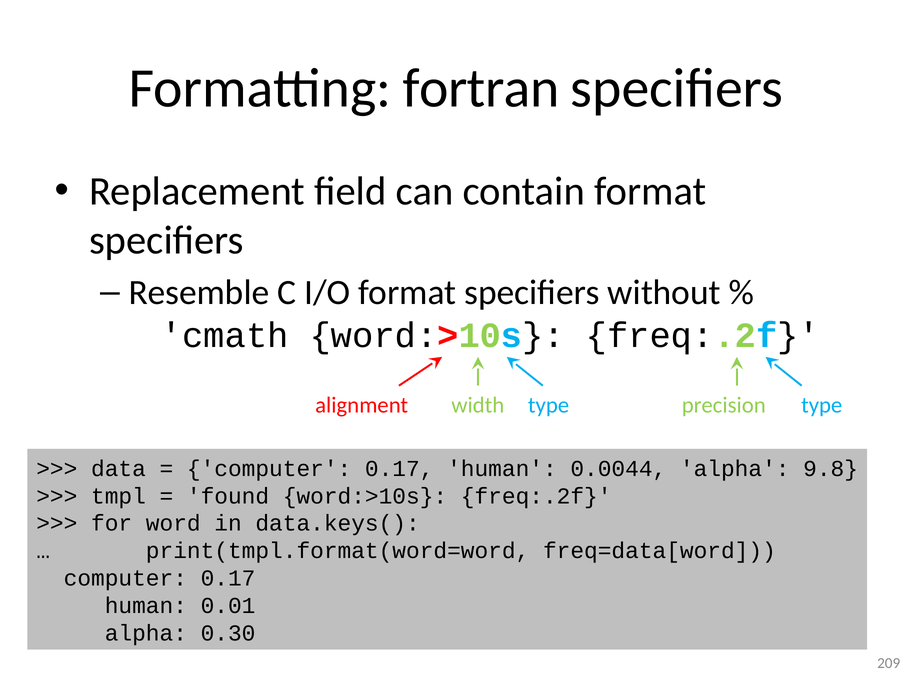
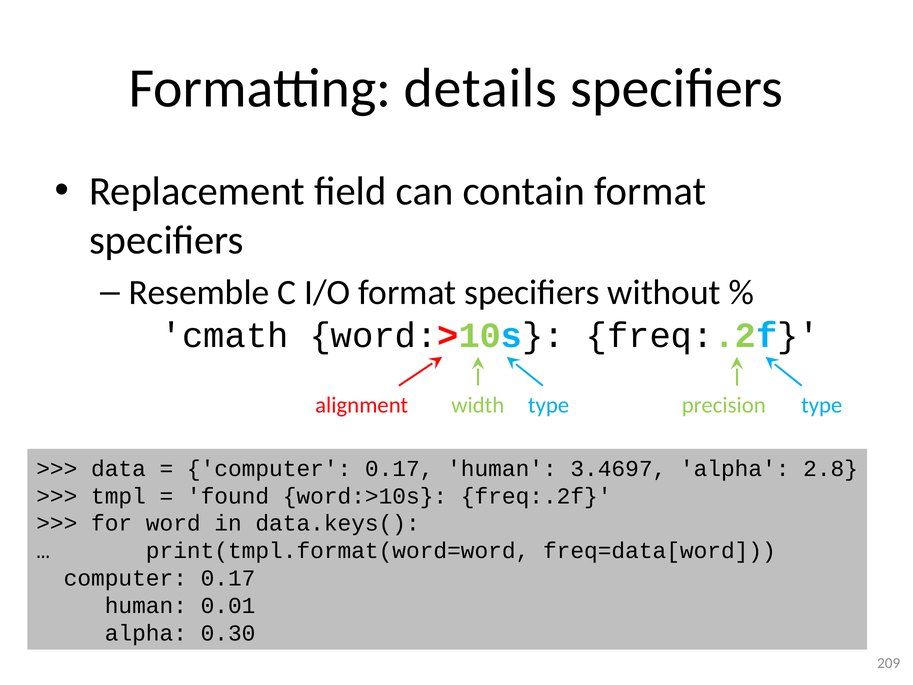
fortran: fortran -> details (480, 88)
0.0044: 0.0044 -> 3.4697 (618, 468)
9.8: 9.8 -> 2.8 (831, 468)
